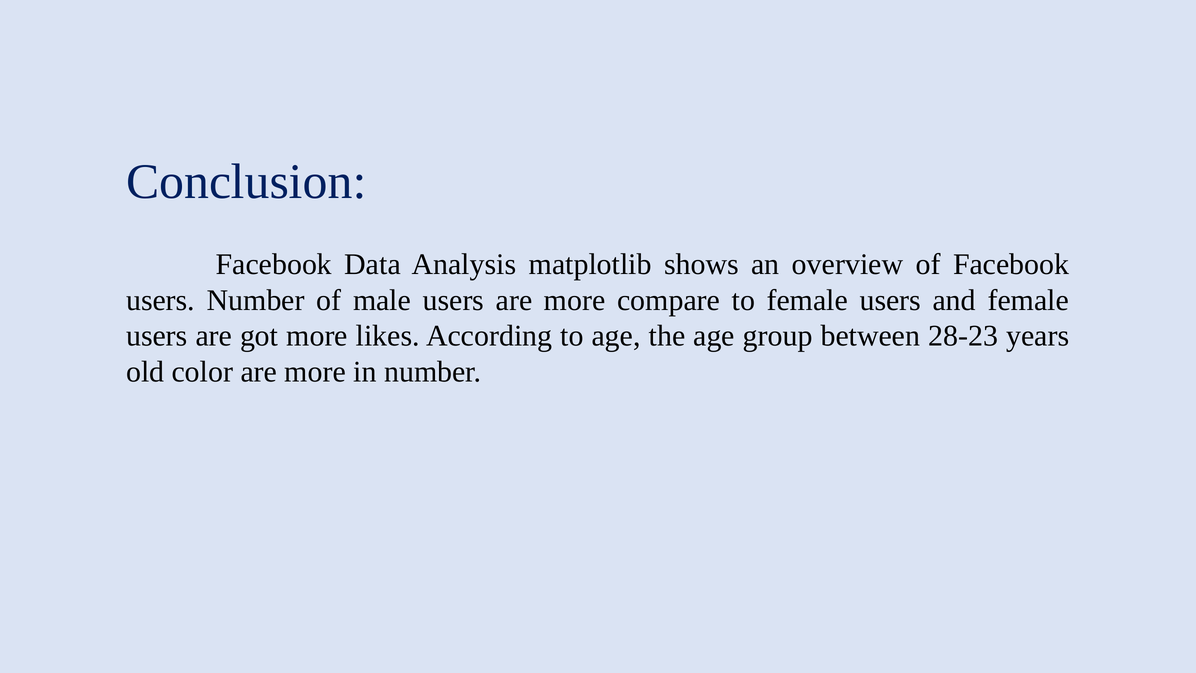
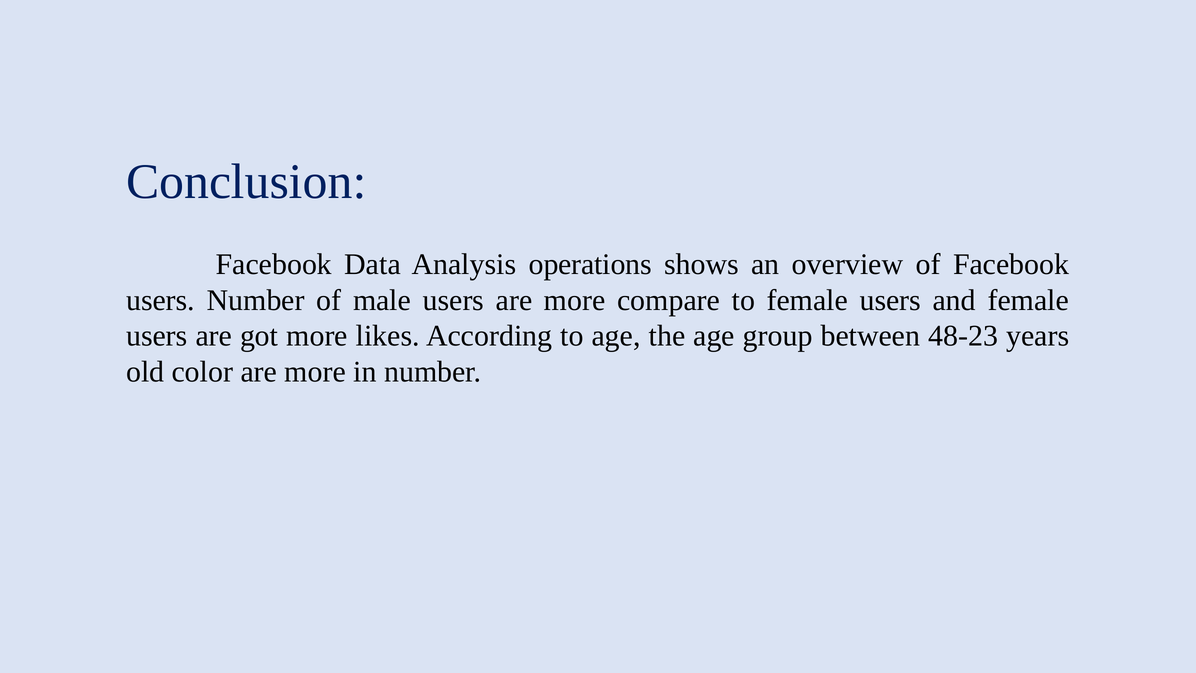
matplotlib: matplotlib -> operations (590, 264)
28-23: 28-23 -> 48-23 (963, 336)
